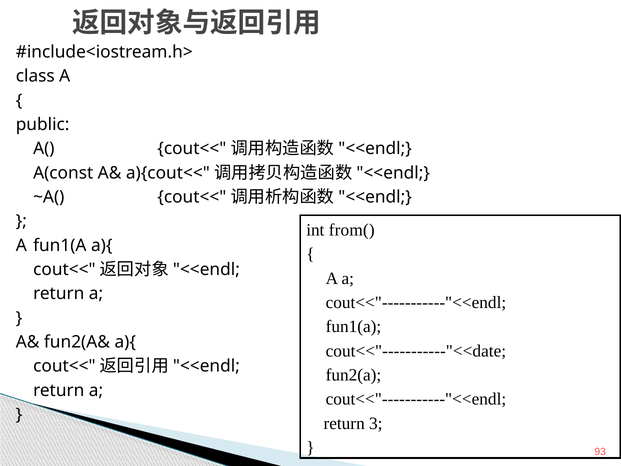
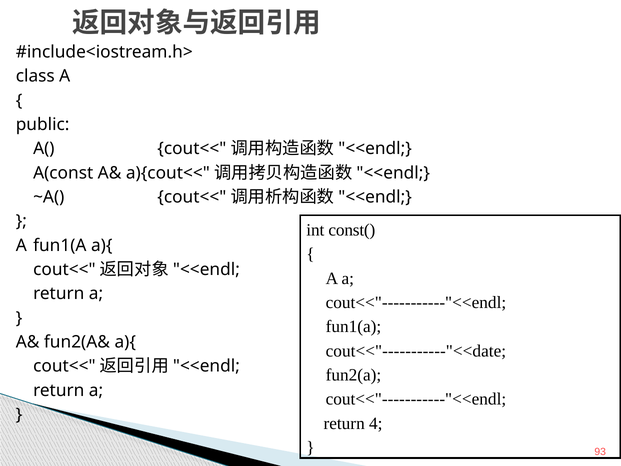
from(: from( -> const( (352, 230)
3: 3 -> 4 (376, 423)
